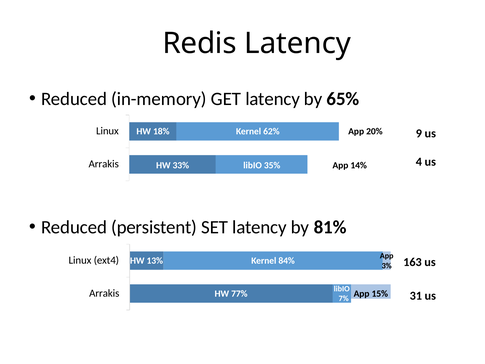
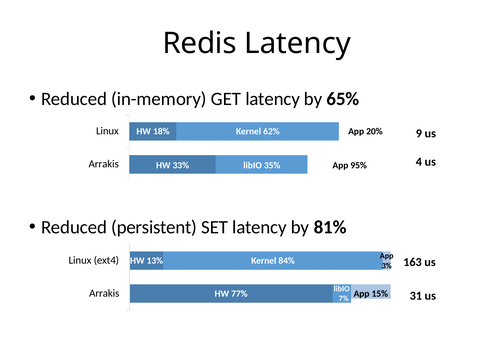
14%: 14% -> 95% (359, 165)
